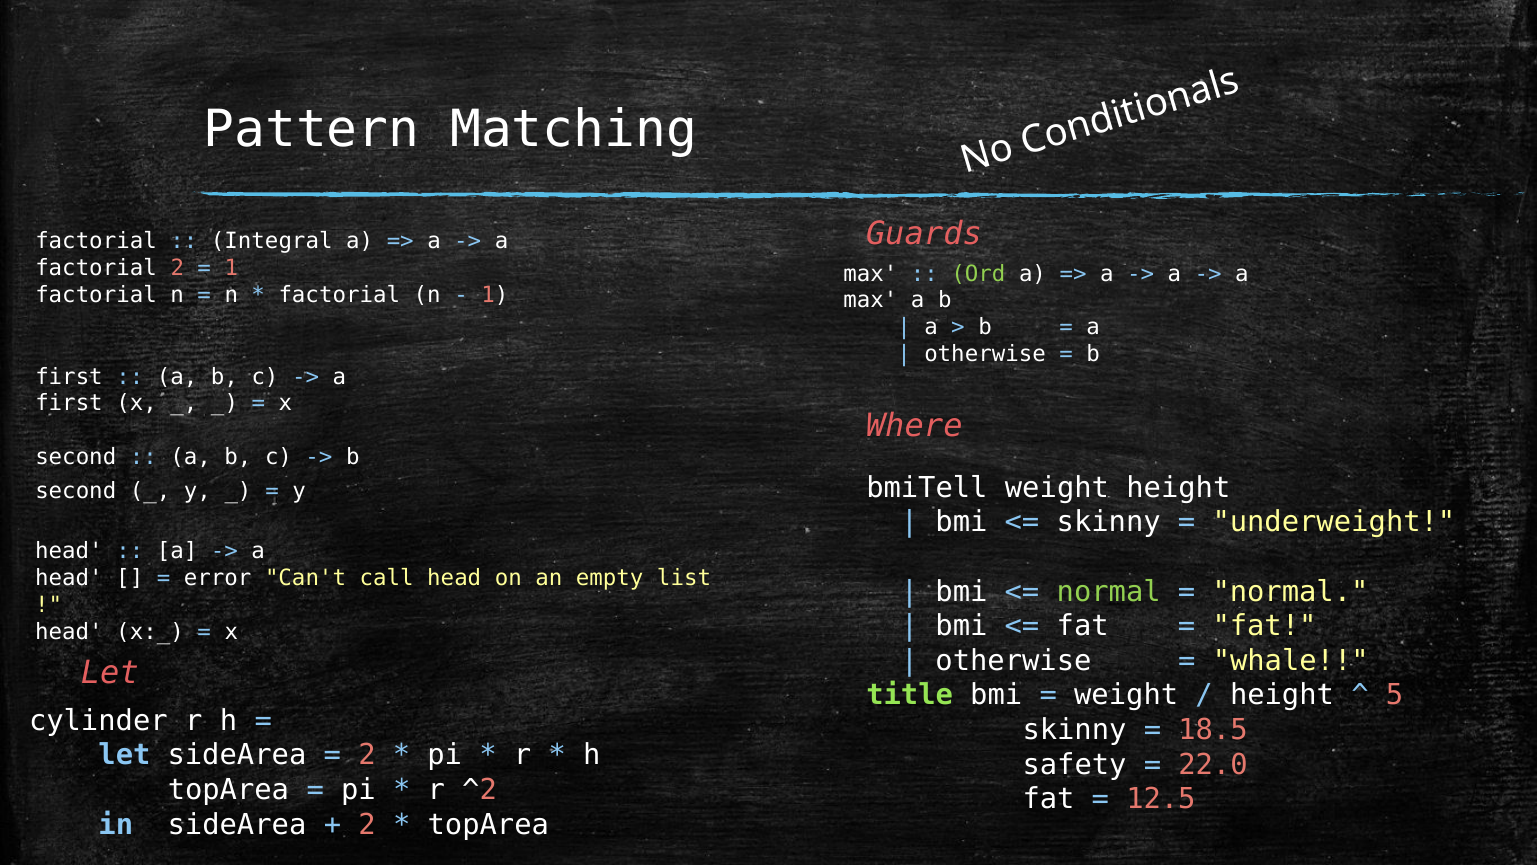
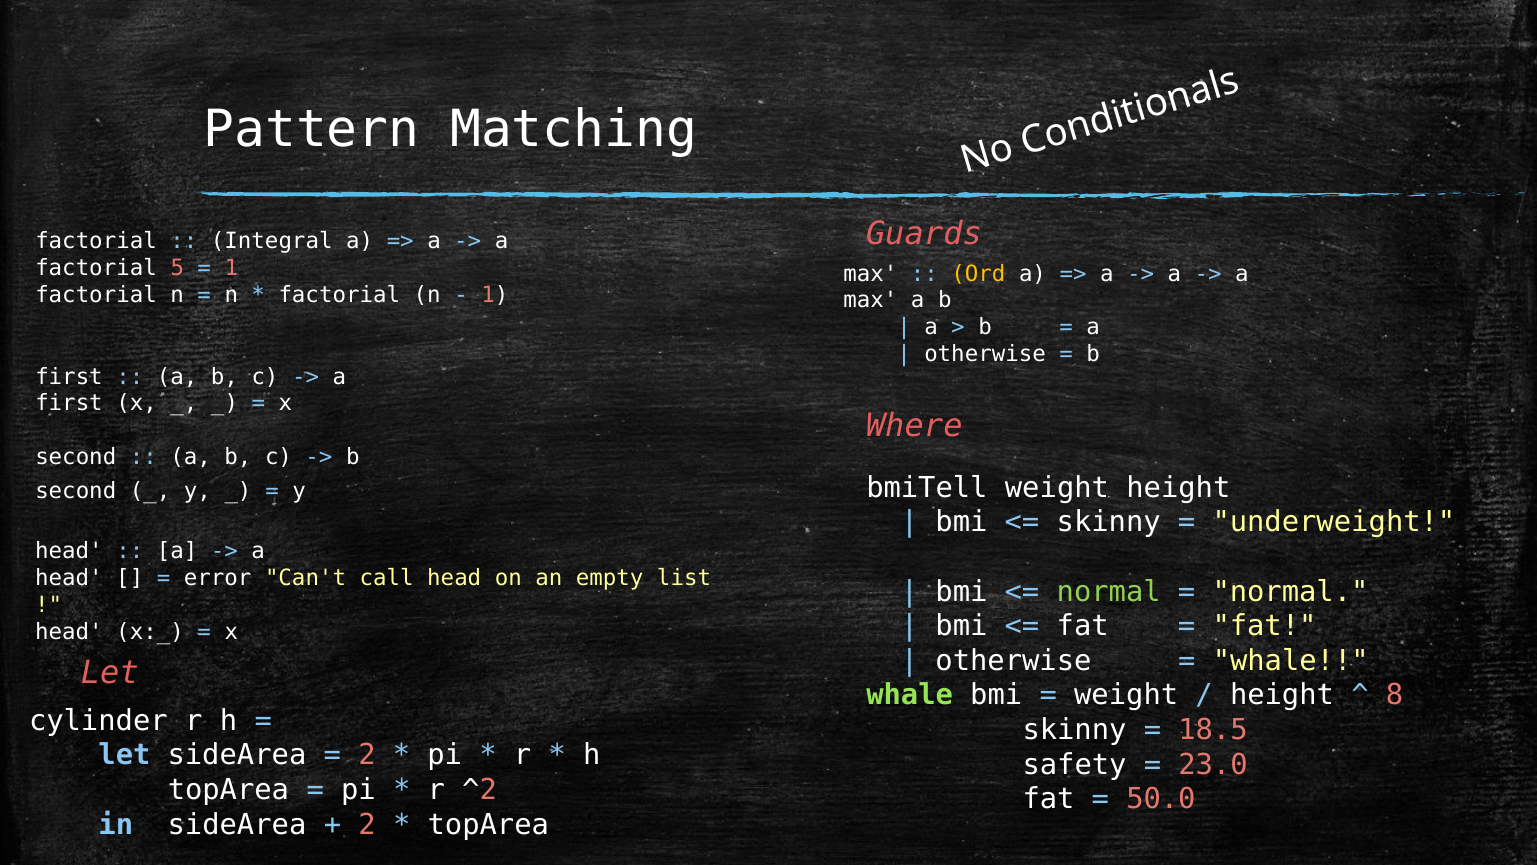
factorial 2: 2 -> 5 (177, 268)
Ord colour: light green -> yellow (978, 274)
title: title -> whale (910, 695)
5: 5 -> 8 (1395, 695)
22.0: 22.0 -> 23.0 (1213, 764)
12.5: 12.5 -> 50.0 (1161, 799)
